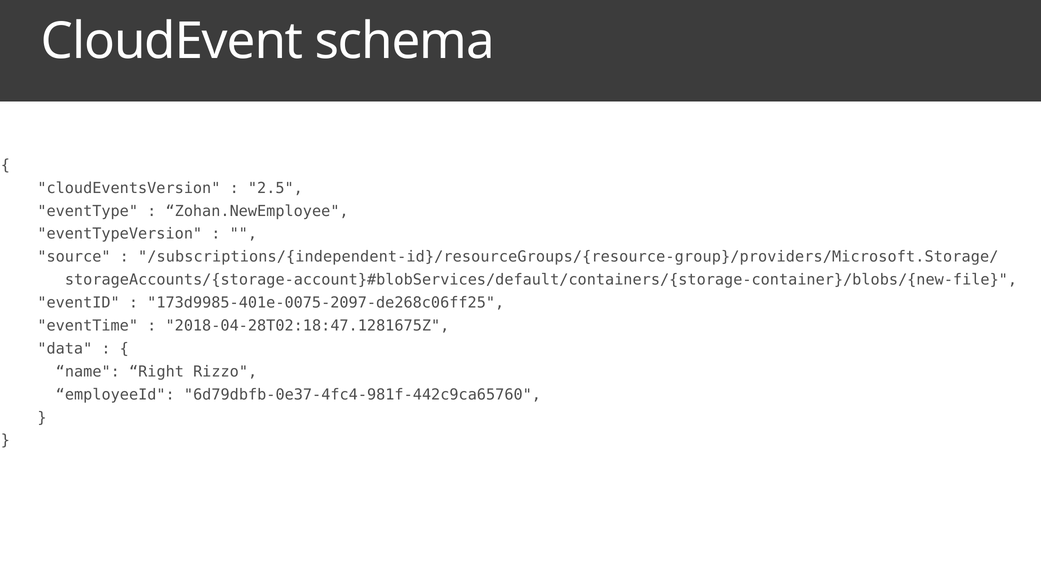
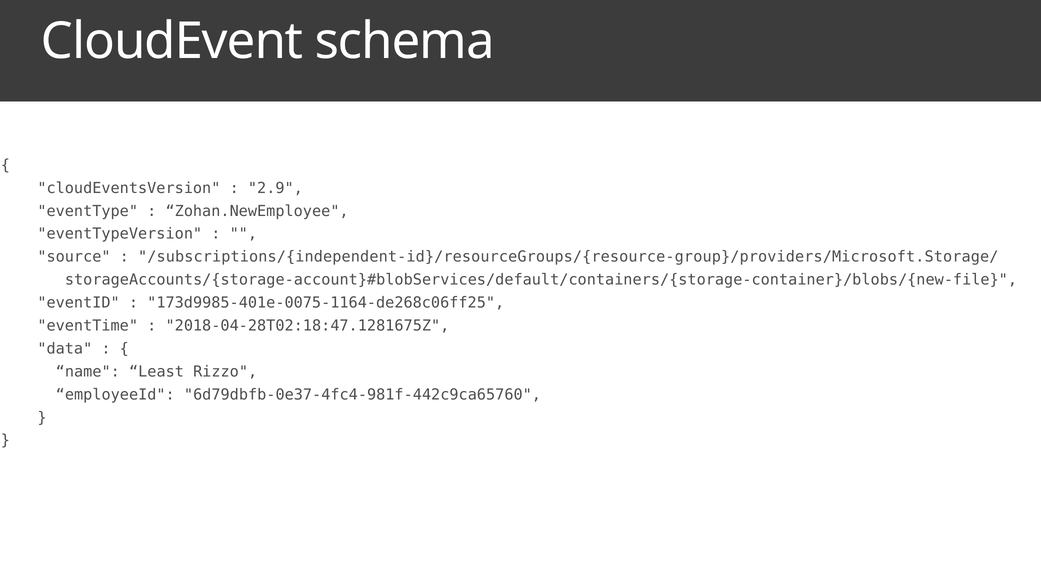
2.5: 2.5 -> 2.9 (275, 188)
173d9985-401e-0075-2097-de268c06ff25: 173d9985-401e-0075-2097-de268c06ff25 -> 173d9985-401e-0075-1164-de268c06ff25 (326, 303)
Right: Right -> Least (156, 371)
